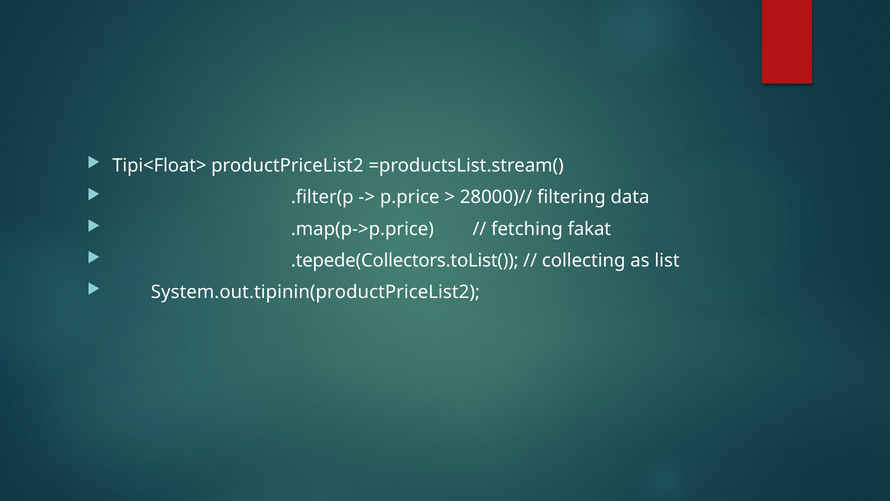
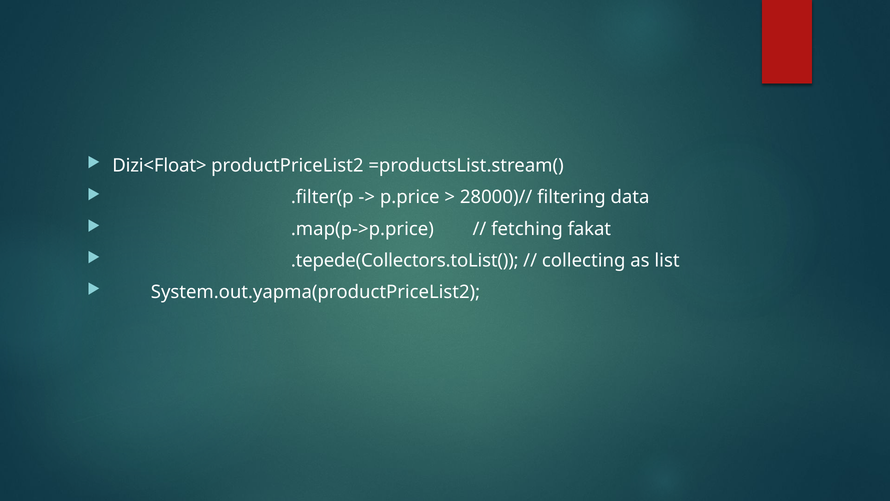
Tipi<Float>: Tipi<Float> -> Dizi<Float> (159, 166)
System.out.tipinin(productPriceList2: System.out.tipinin(productPriceList2 -> System.out.yapma(productPriceList2 (315, 292)
